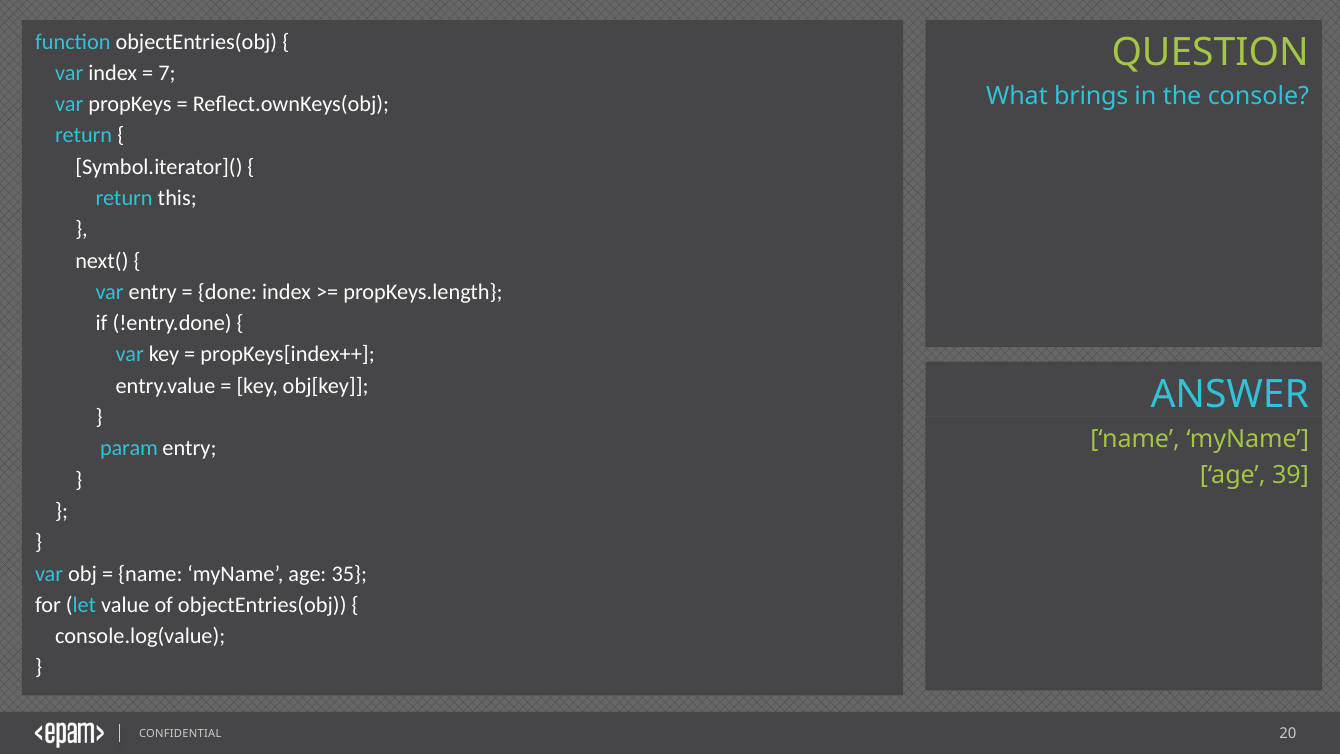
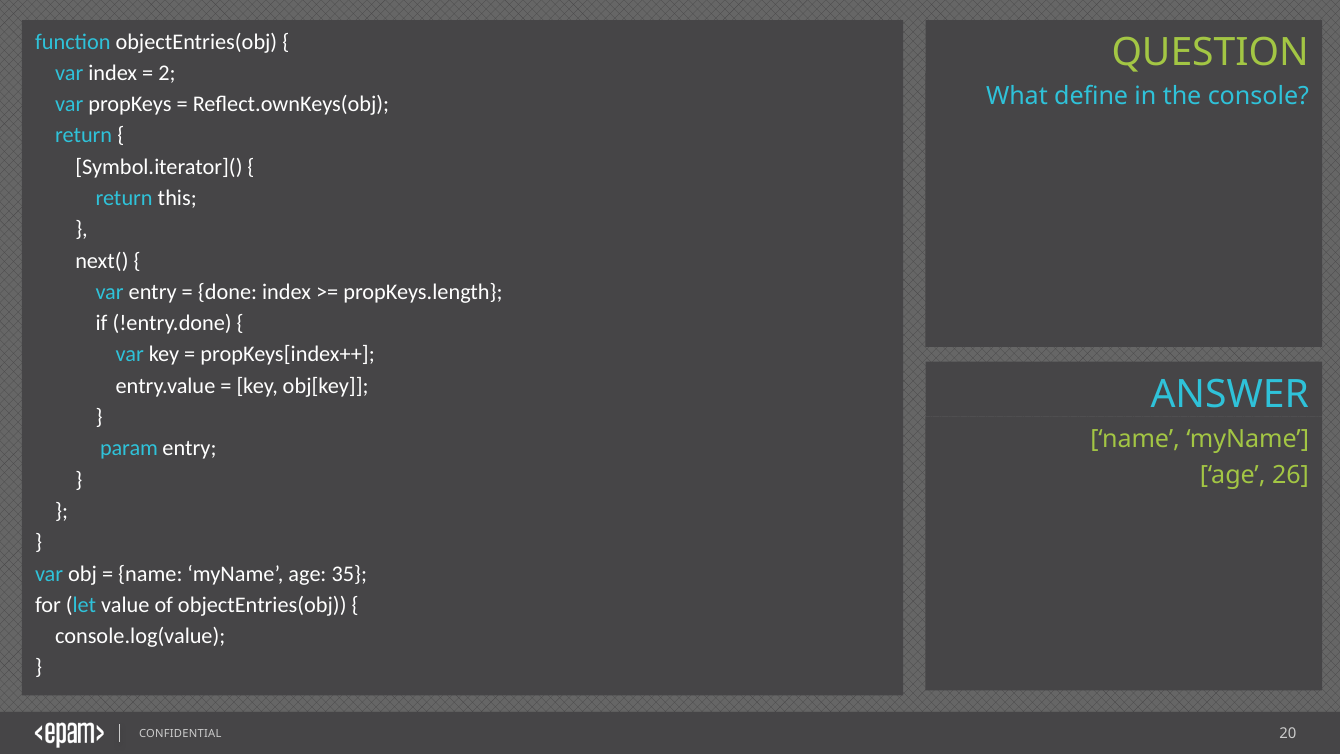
7: 7 -> 2 (167, 73)
brings: brings -> define (1091, 96)
39: 39 -> 26 (1291, 475)
